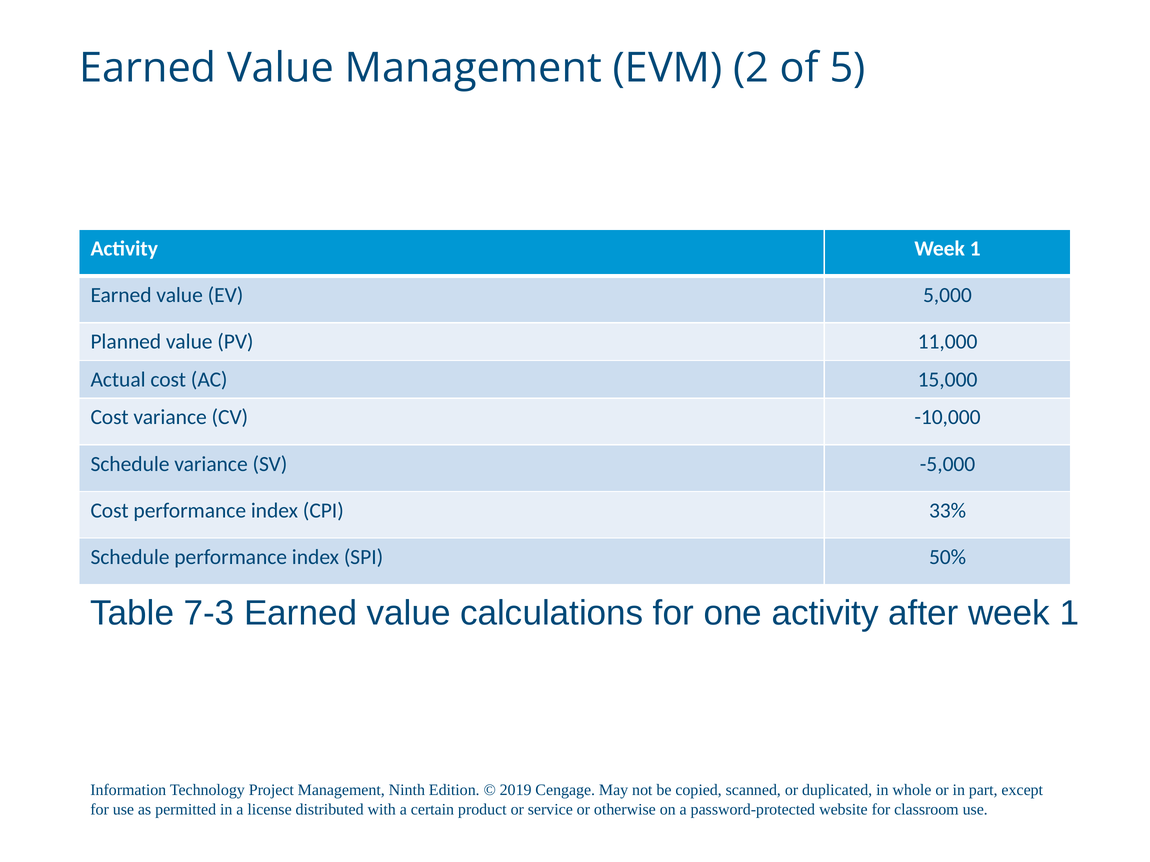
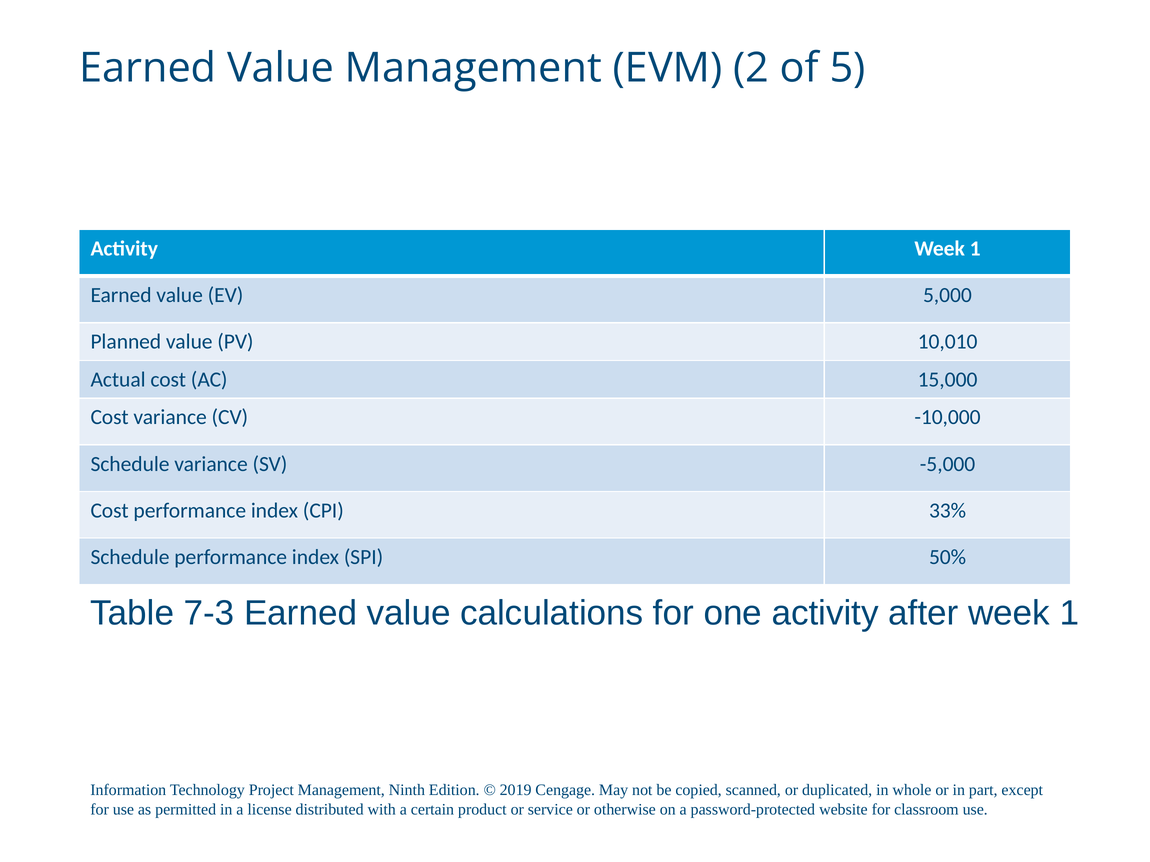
11,000: 11,000 -> 10,010 (948, 342)
